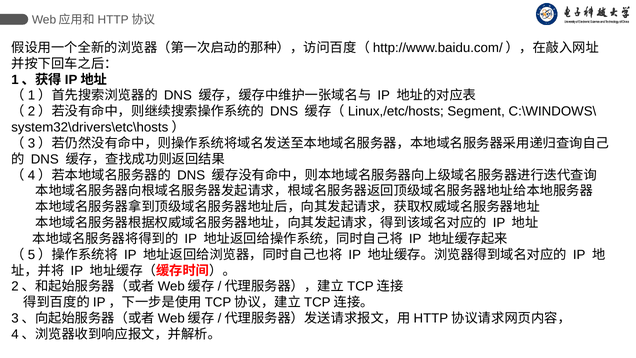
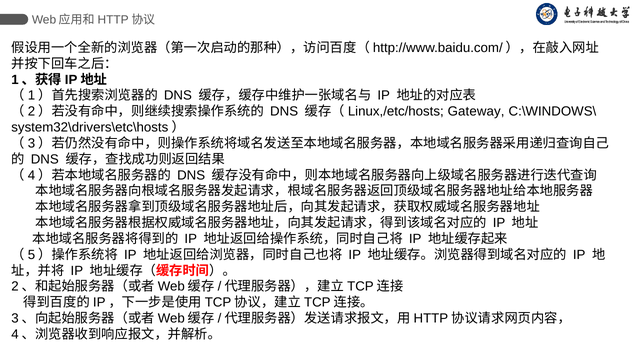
Segment: Segment -> Gateway (476, 111)
